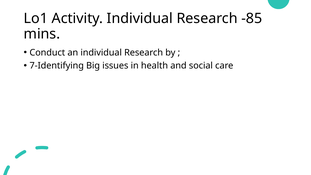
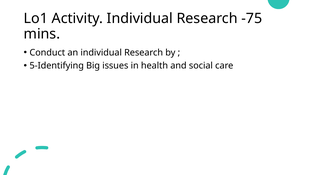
-85: -85 -> -75 (252, 18)
7-Identifying: 7-Identifying -> 5-Identifying (57, 66)
